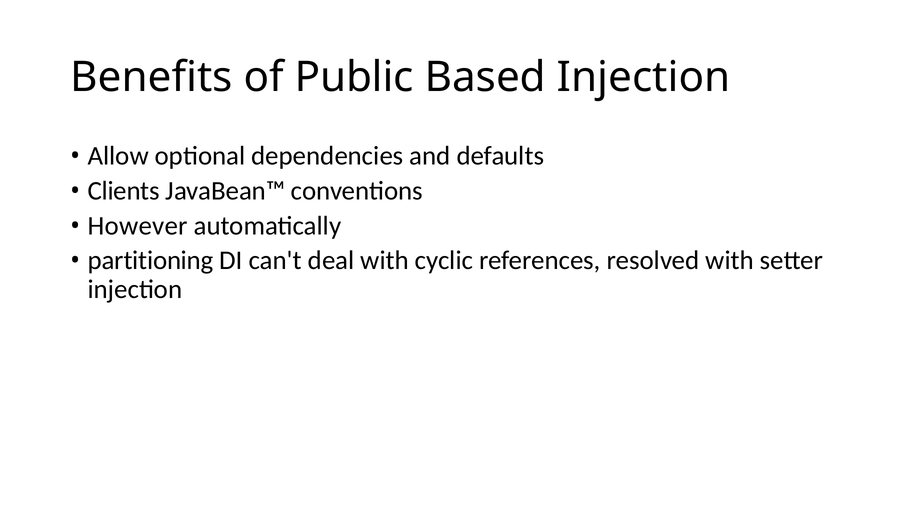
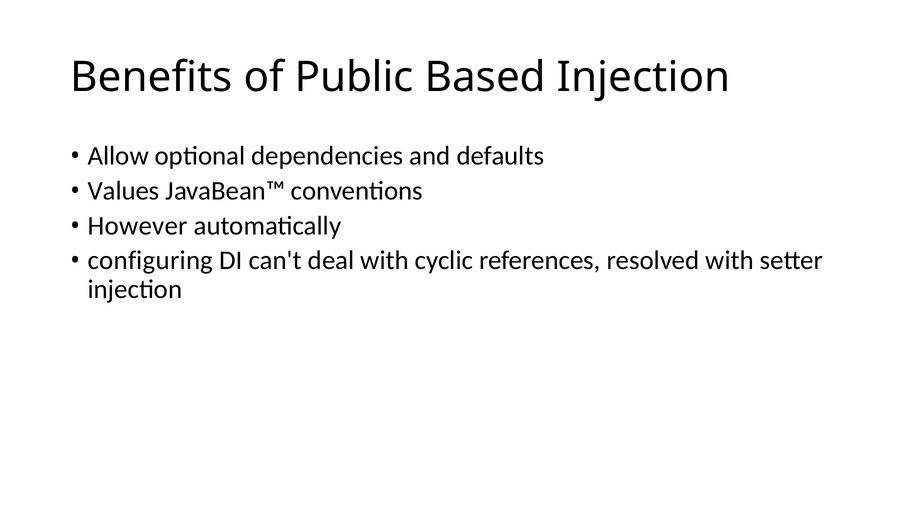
Clients: Clients -> Values (124, 191)
partitioning: partitioning -> configuring (150, 261)
